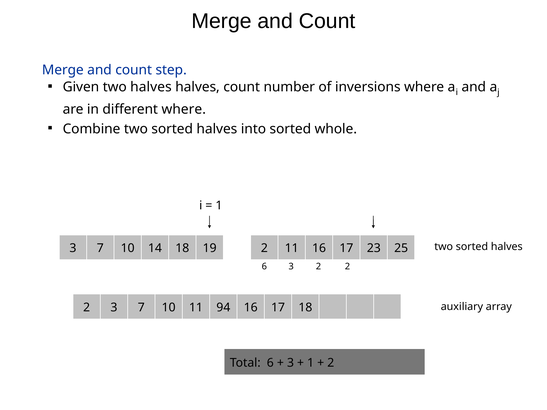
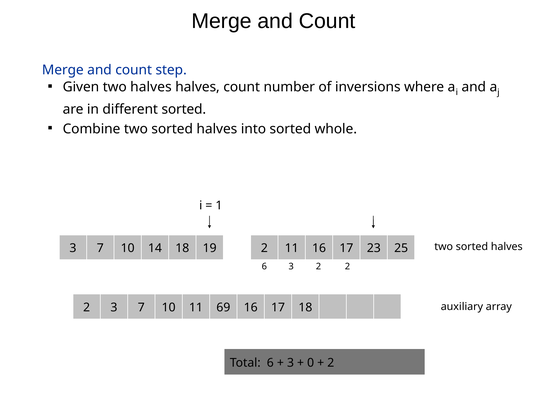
different where: where -> sorted (184, 109)
94: 94 -> 69 (223, 308)
1: 1 -> 0 (311, 363)
